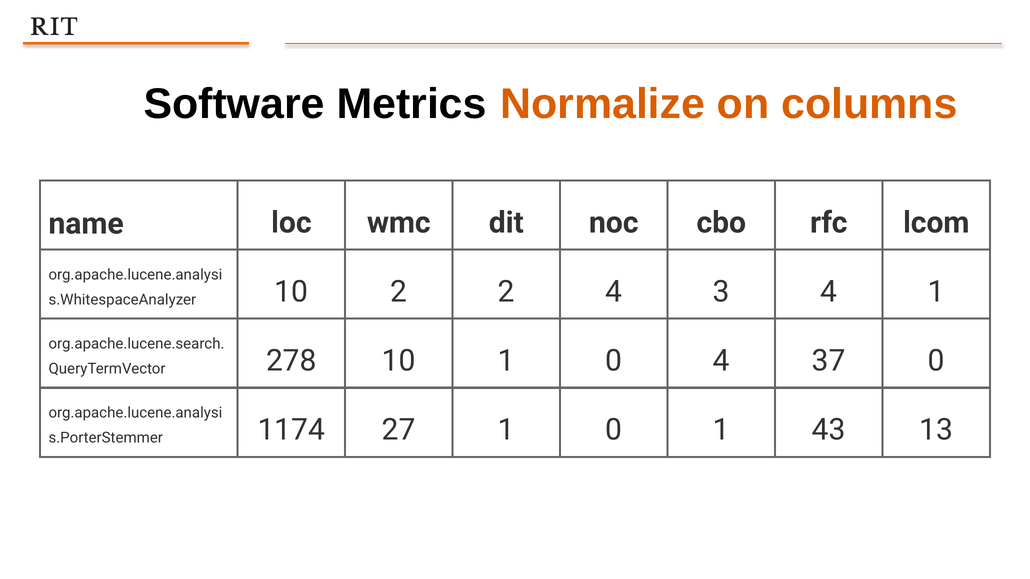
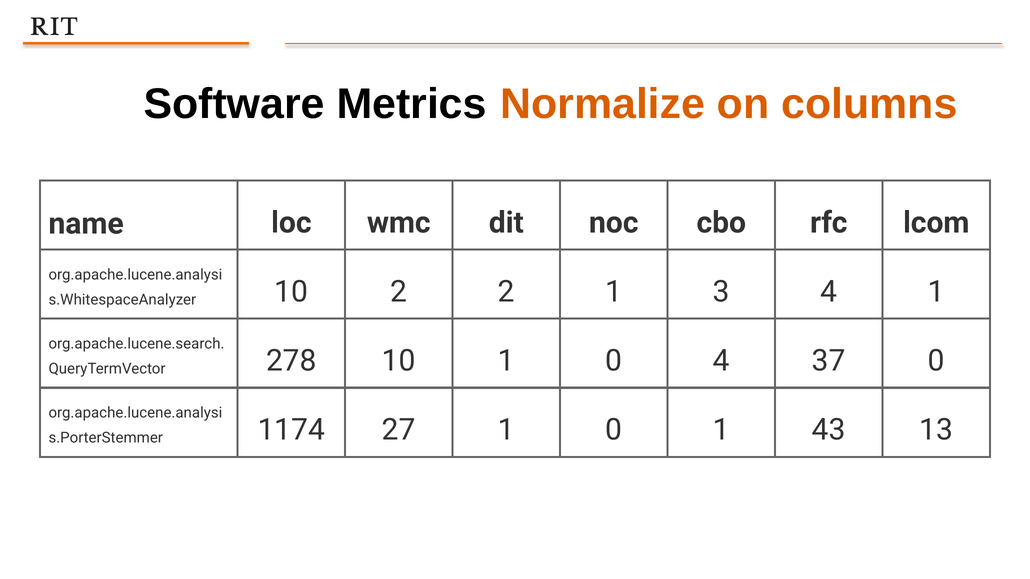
2 4: 4 -> 1 (614, 292)
